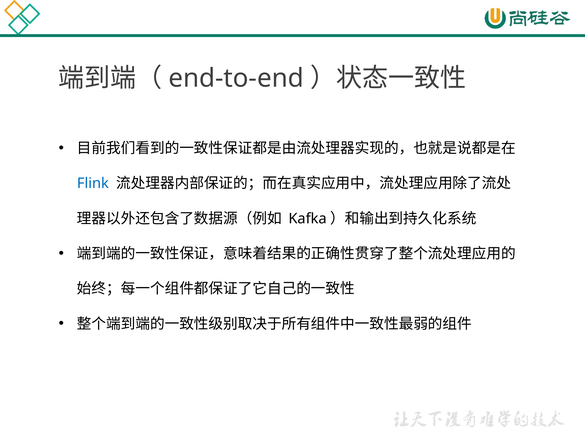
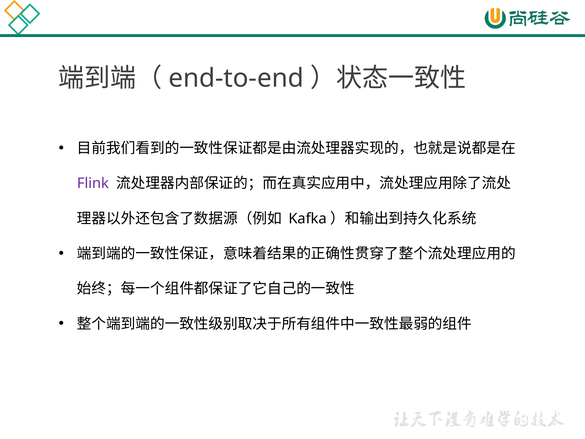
Flink colour: blue -> purple (93, 183)
